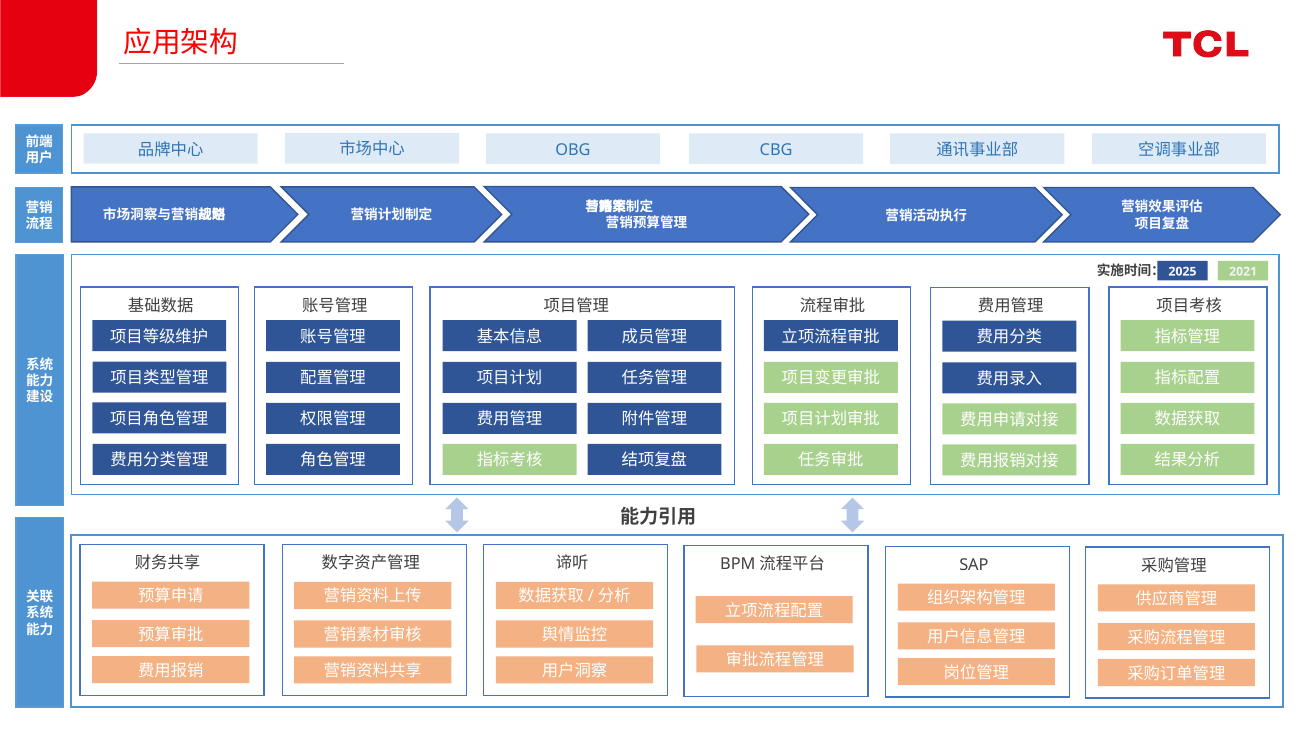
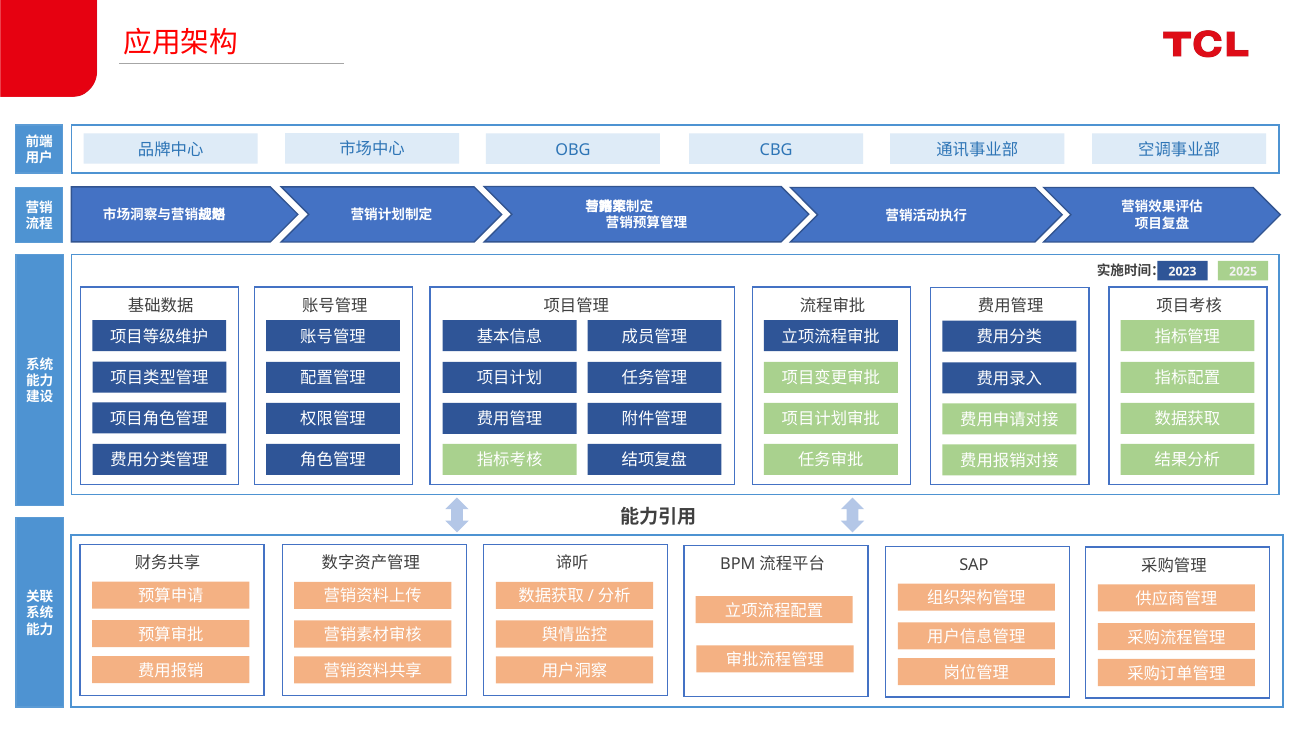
2025: 2025 -> 2023 (1182, 271)
2021: 2021 -> 2025 (1243, 271)
